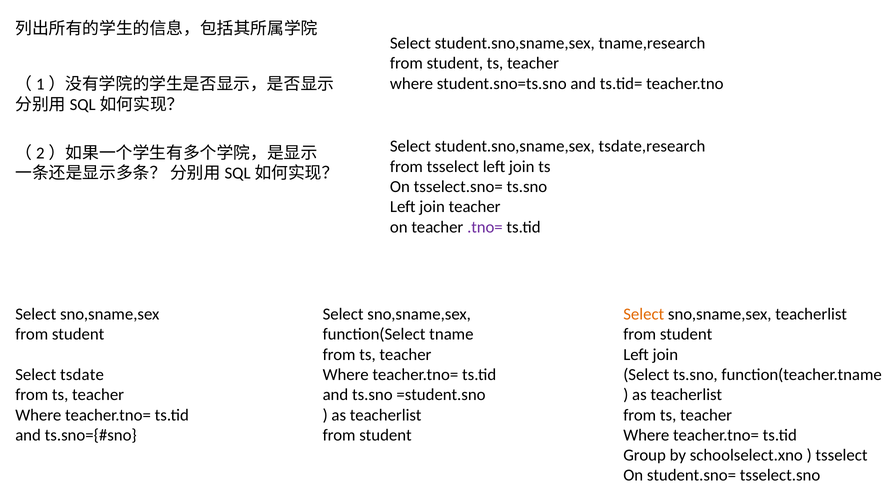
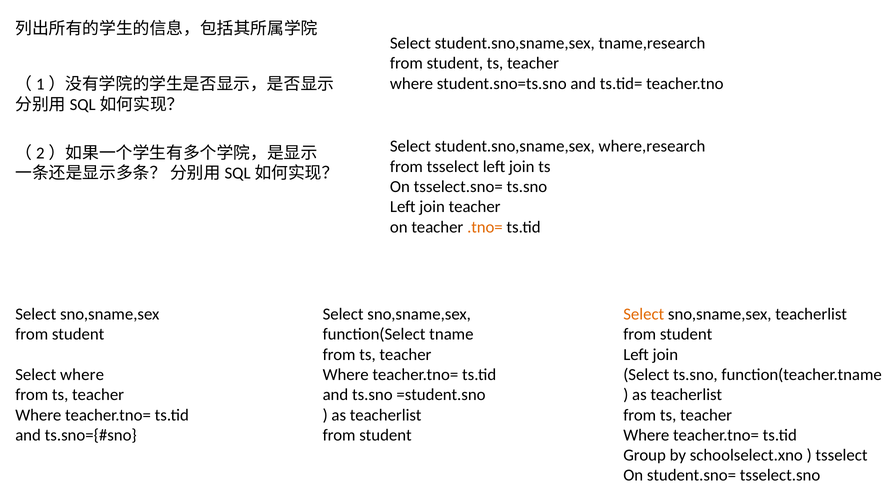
tsdate,research: tsdate,research -> where,research (652, 146)
.tno= colour: purple -> orange (485, 227)
Select tsdate: tsdate -> where (82, 375)
